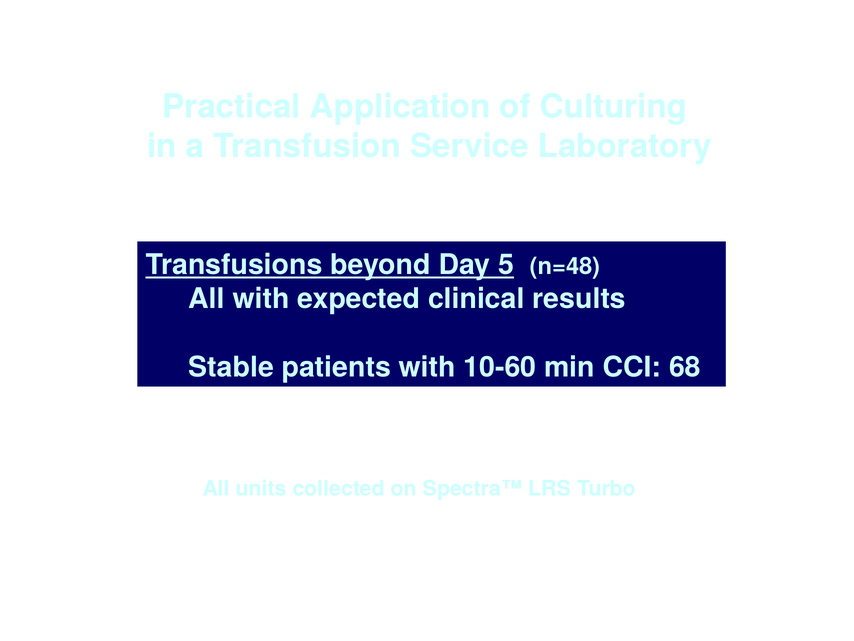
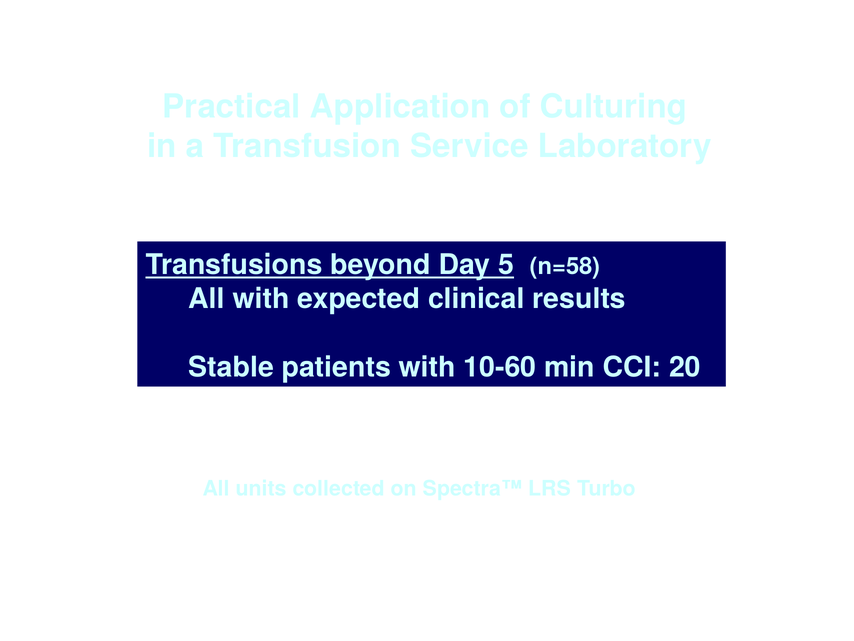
n=48: n=48 -> n=58 (565, 266)
68: 68 -> 20 (685, 367)
